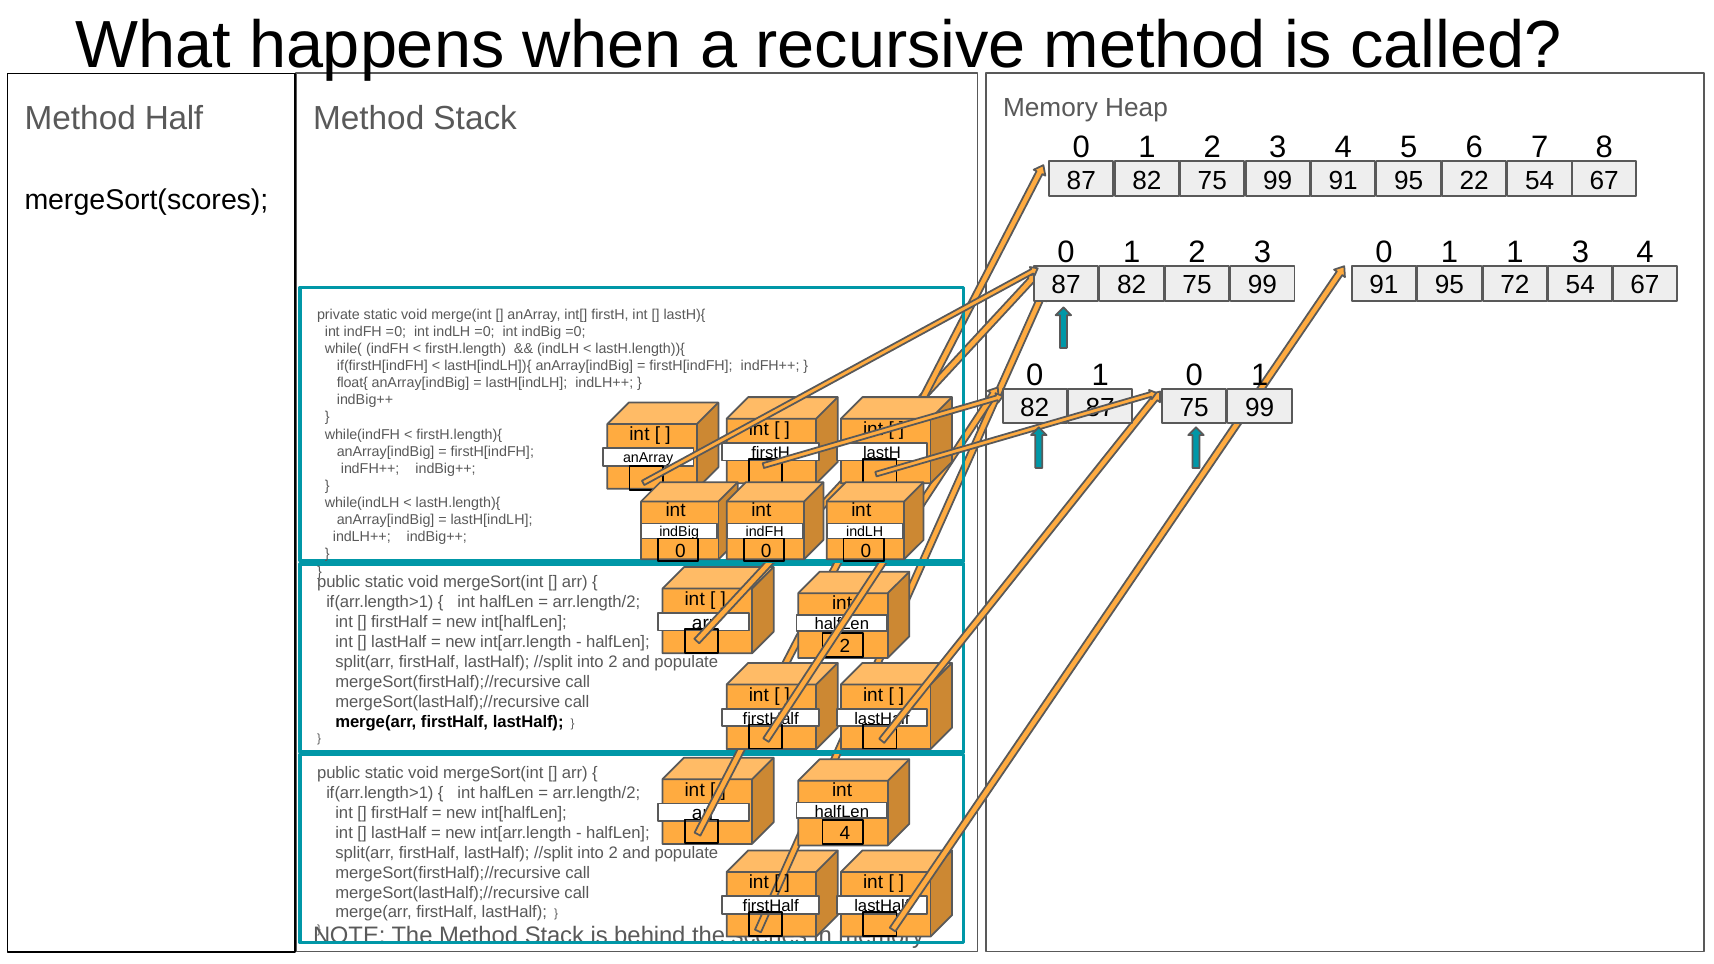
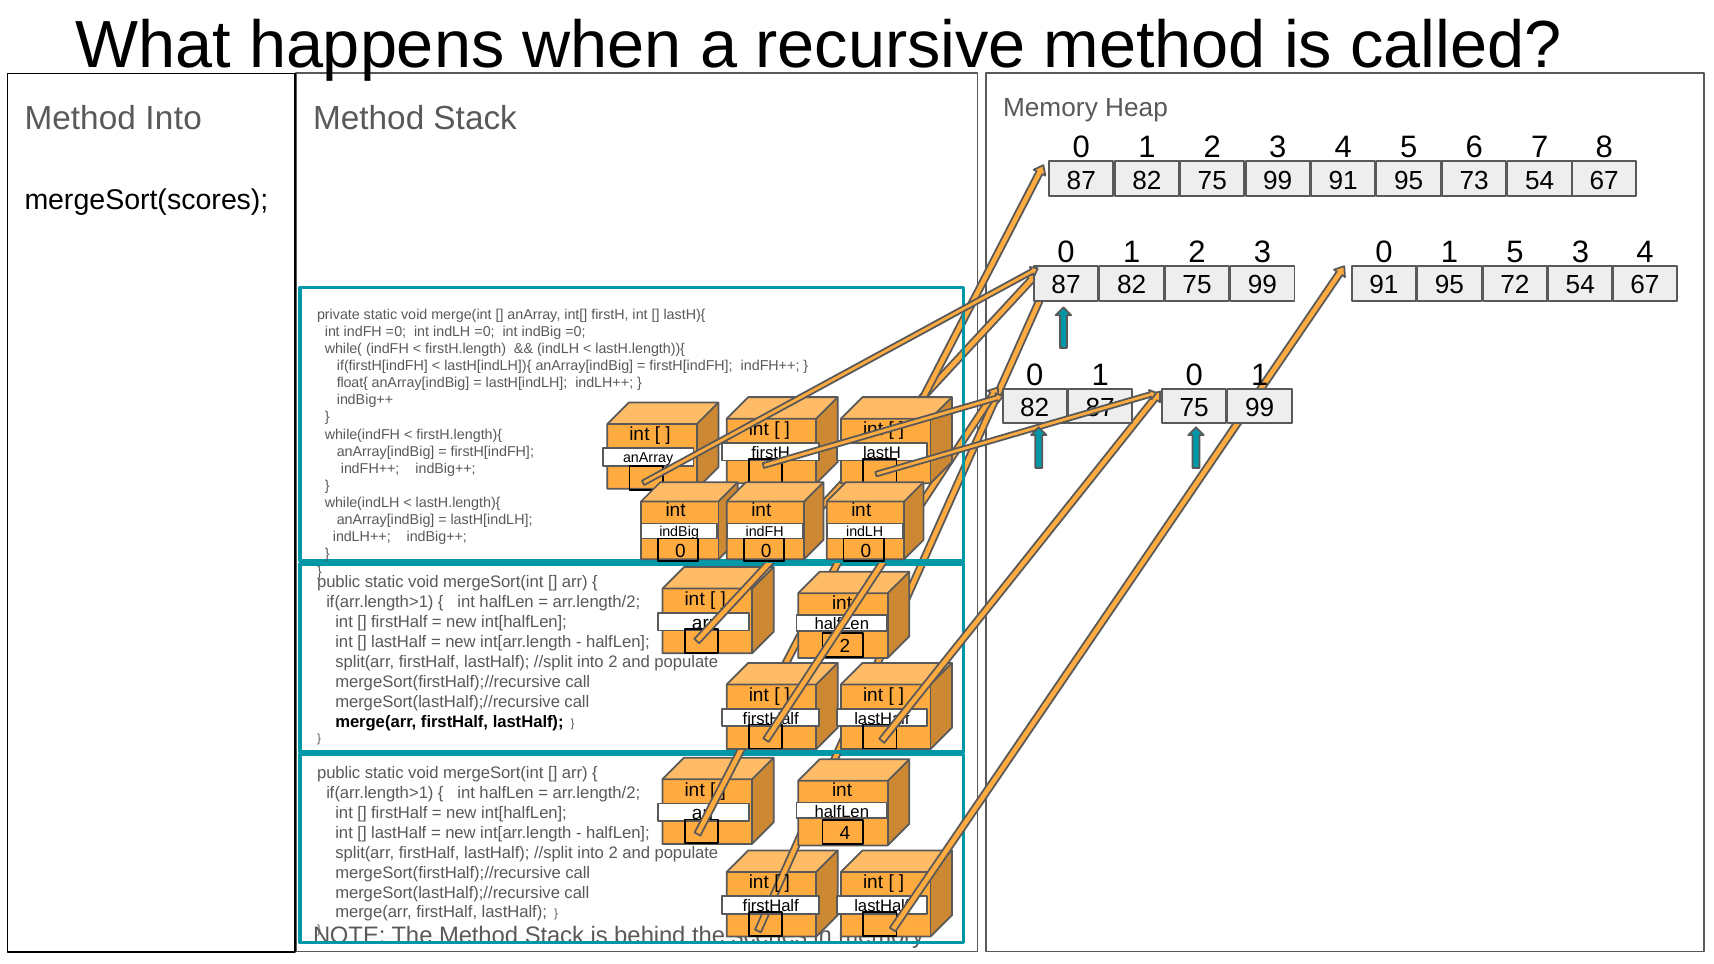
Method Half: Half -> Into (174, 119)
22: 22 -> 73 (1474, 181)
1 1: 1 -> 5 (1515, 252)
